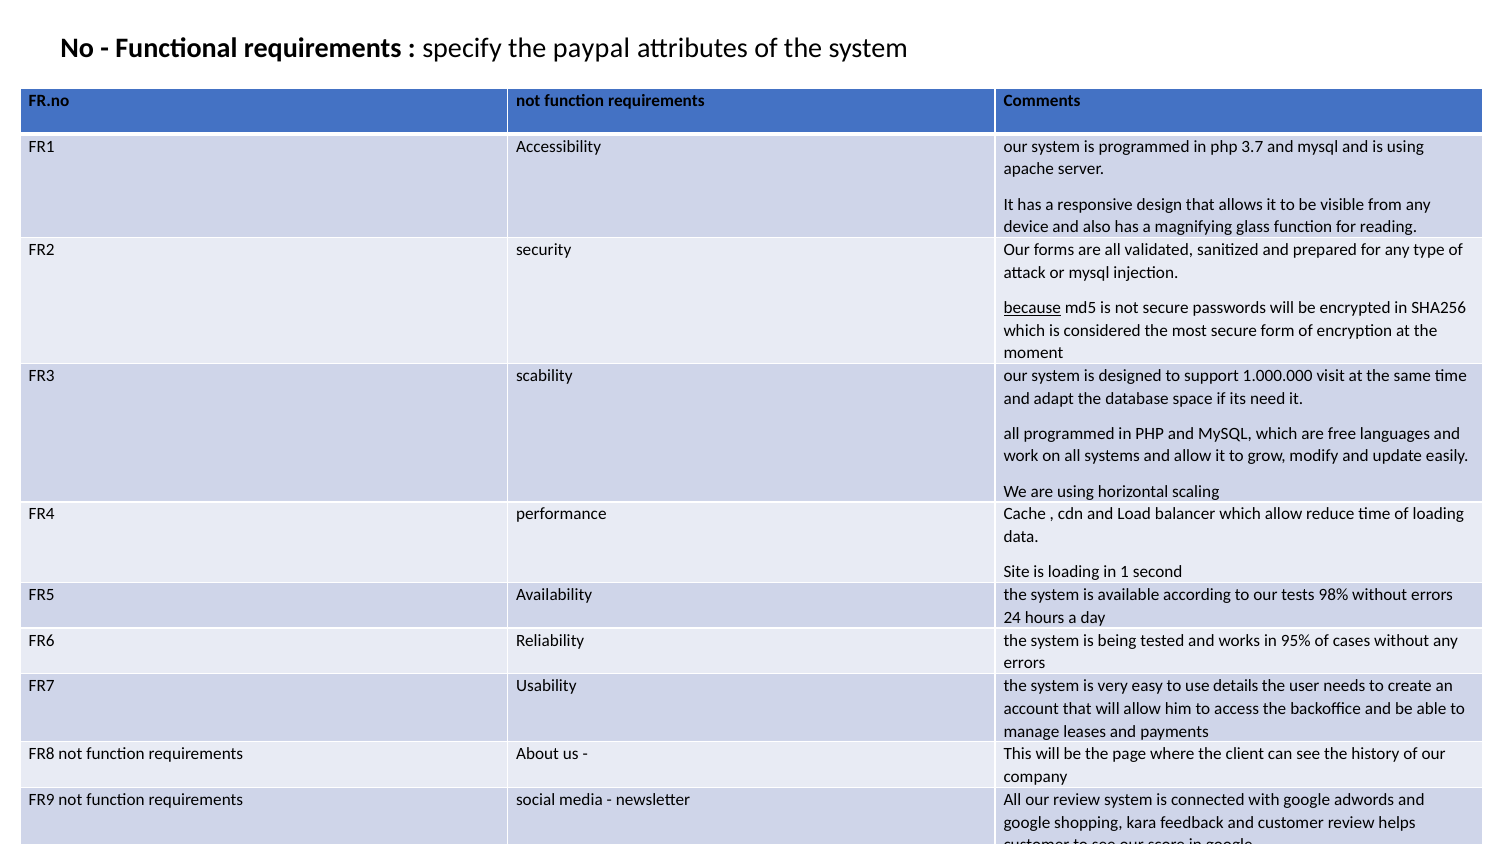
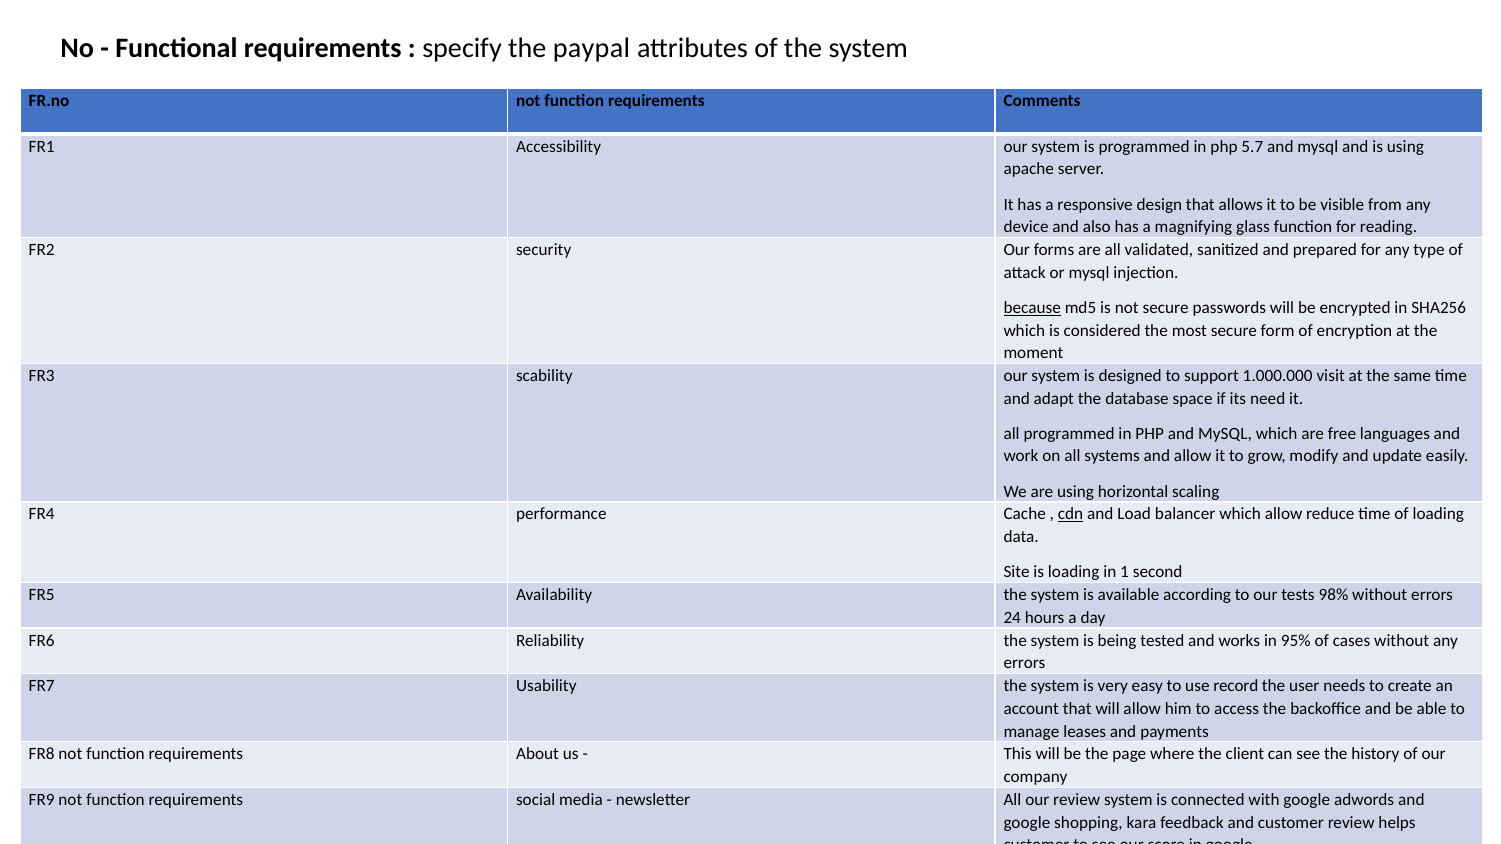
3.7: 3.7 -> 5.7 (1252, 147)
cdn underline: none -> present (1071, 514)
details: details -> record (1236, 686)
